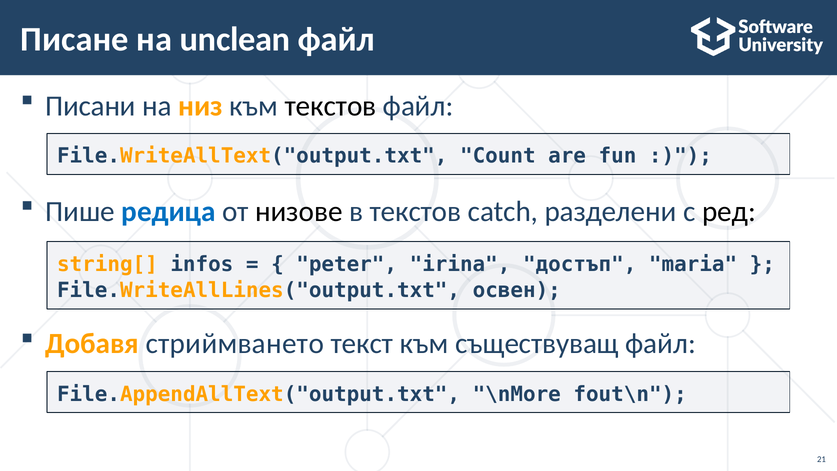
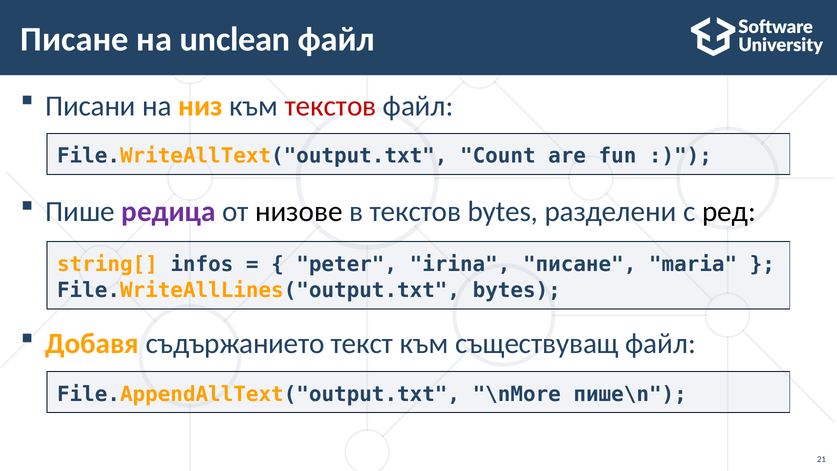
текстов colour: black -> red (331, 106)
редица colour: blue -> purple (168, 211)
текстов catch: catch -> bytes (503, 211)
irina достъп: достъп -> писане (580, 264)
File.WriteAllLines("output.txt освен: освен -> bytes (517, 290)
стриймването: стриймването -> съдържанието (235, 344)
fout\n: fout\n -> пише\n (630, 394)
